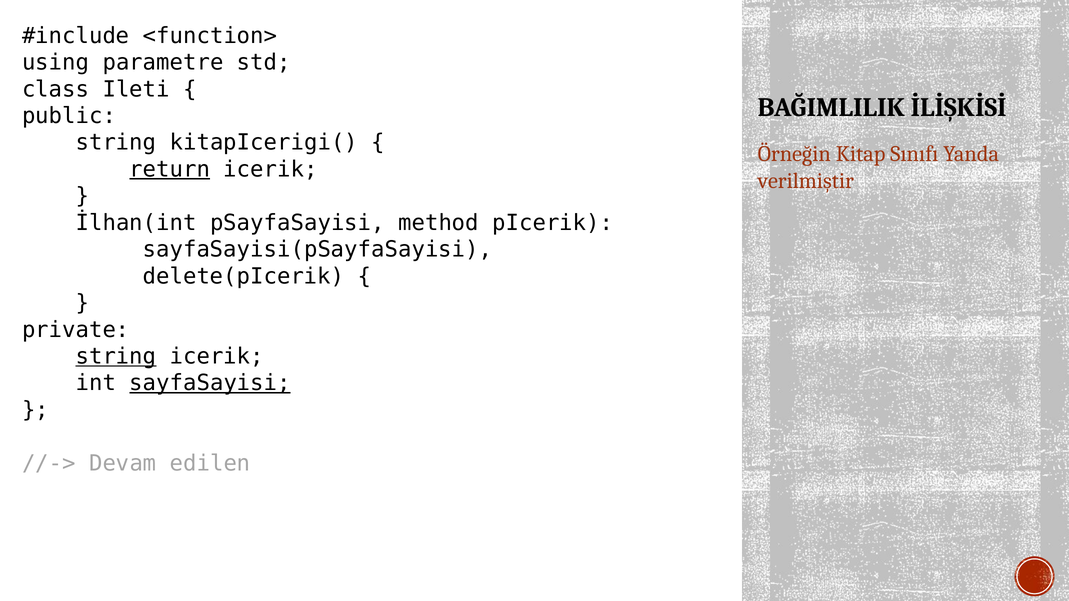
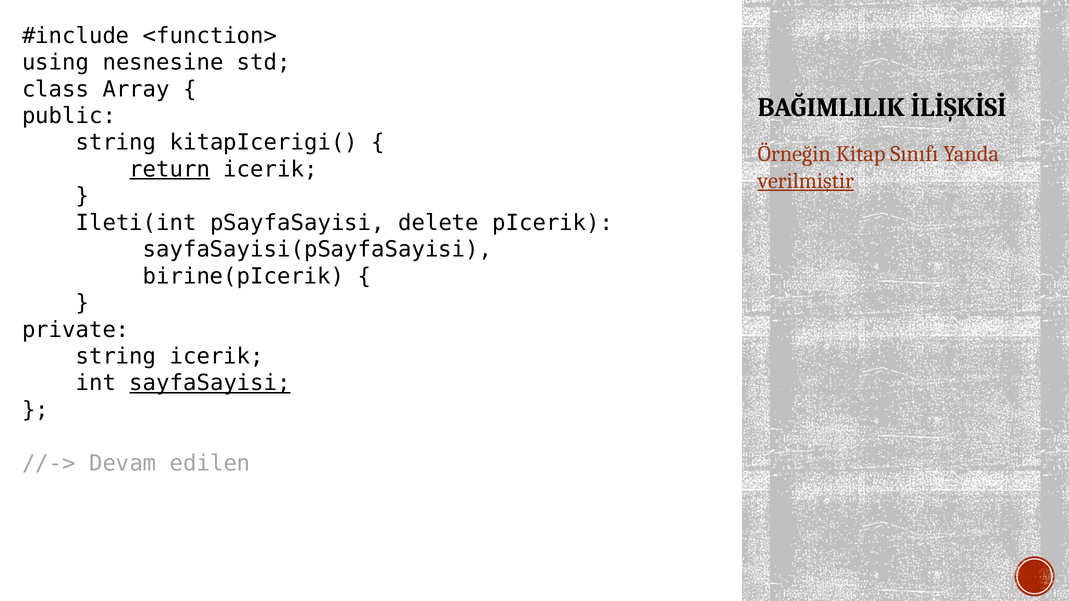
parametre: parametre -> nesnesine (163, 62)
Ileti: Ileti -> Array (136, 89)
verilmiştir underline: none -> present (806, 181)
İlhan(int: İlhan(int -> Ileti(int (136, 223)
method: method -> delete (439, 223)
delete(pIcerik: delete(pIcerik -> birine(pIcerik (244, 276)
string underline: present -> none (116, 357)
